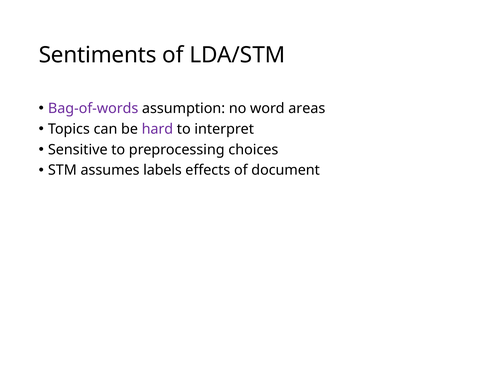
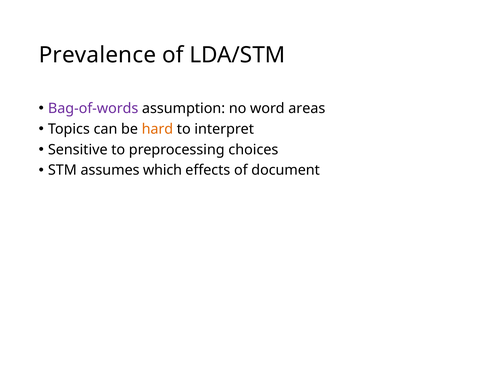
Sentiments: Sentiments -> Prevalence (97, 55)
hard colour: purple -> orange (157, 129)
labels: labels -> which (163, 170)
